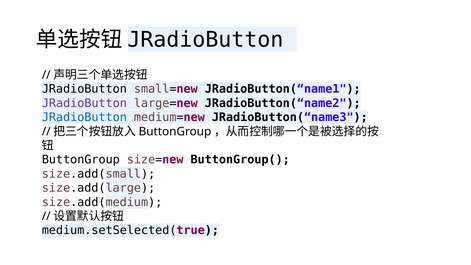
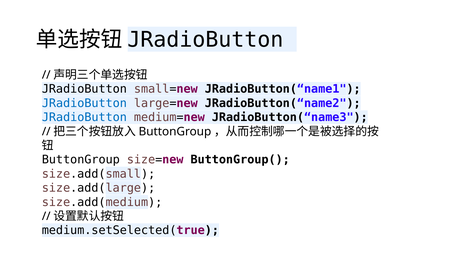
JRadioButton colour: purple -> blue (84, 103)
